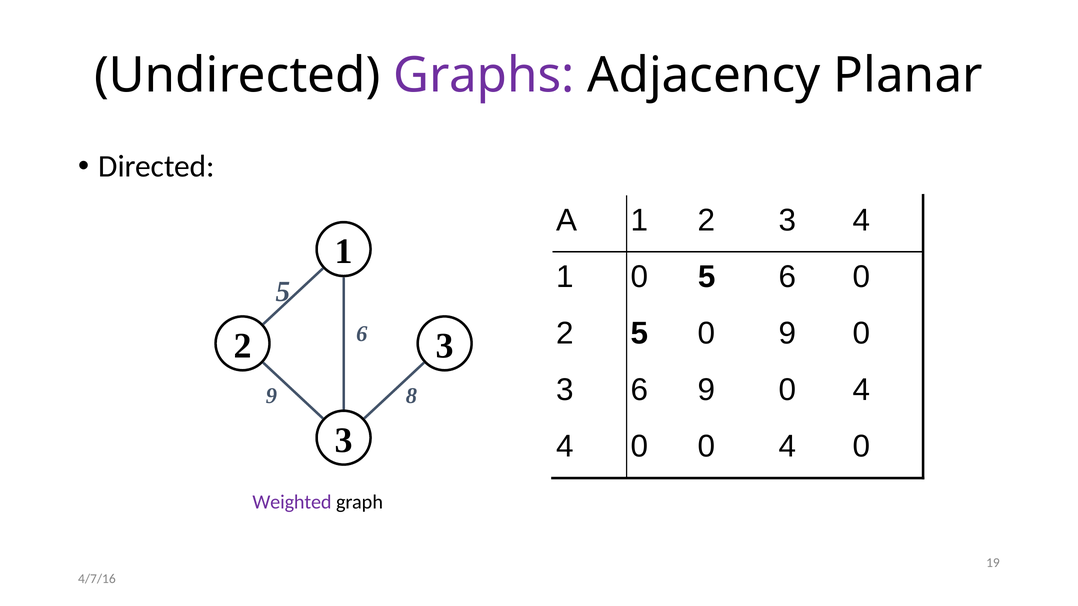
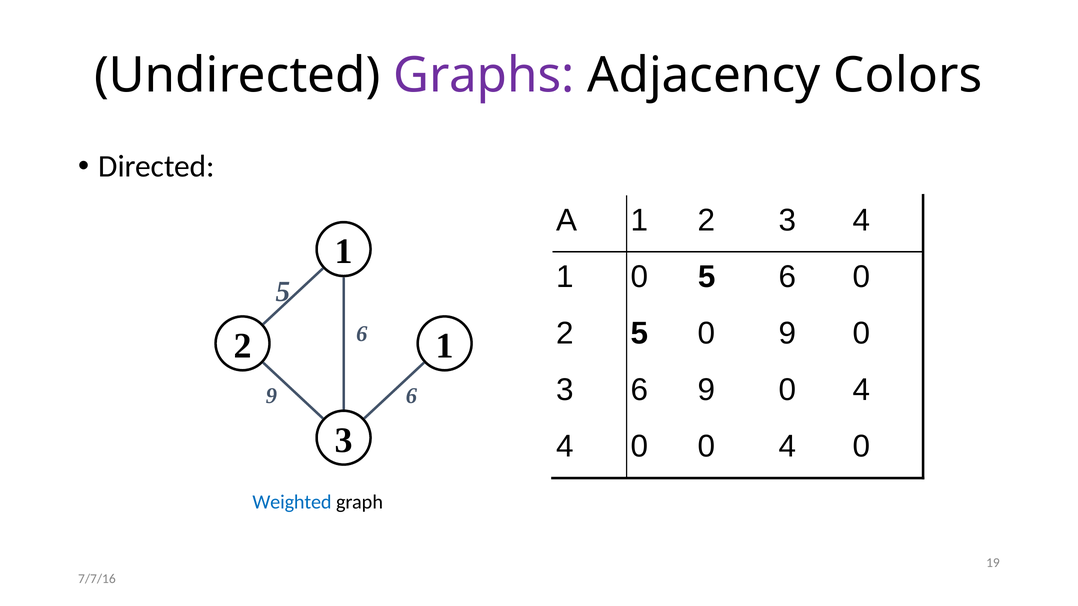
Planar: Planar -> Colors (908, 75)
3: 3 -> 1 (445, 346)
8: 8 -> 6 (411, 396)
Weighted colour: purple -> blue (292, 503)
4/7/16: 4/7/16 -> 7/7/16 (97, 579)
